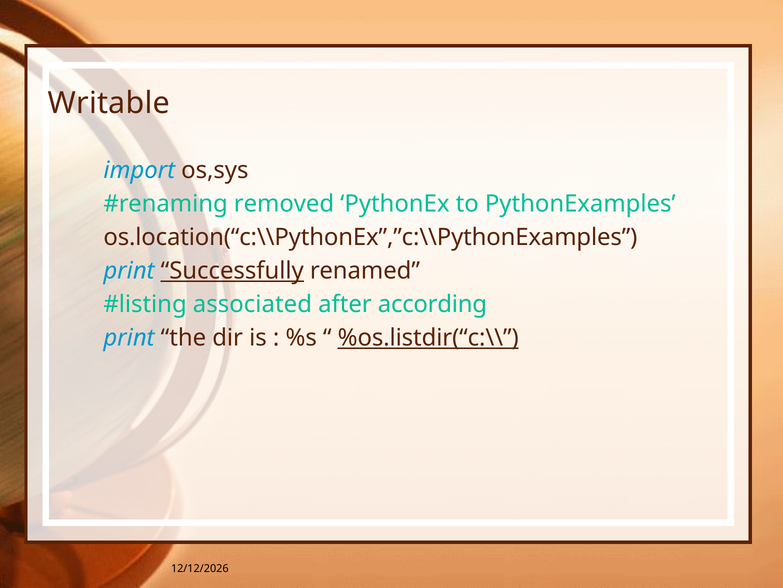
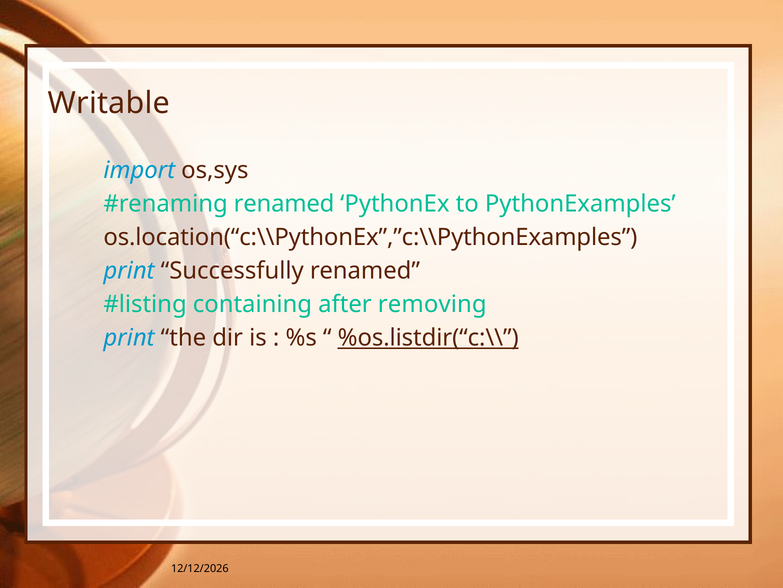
removed: removed -> renamed (284, 204)
Successfully underline: present -> none (232, 271)
associated: associated -> containing (252, 304)
according: according -> removing (432, 304)
